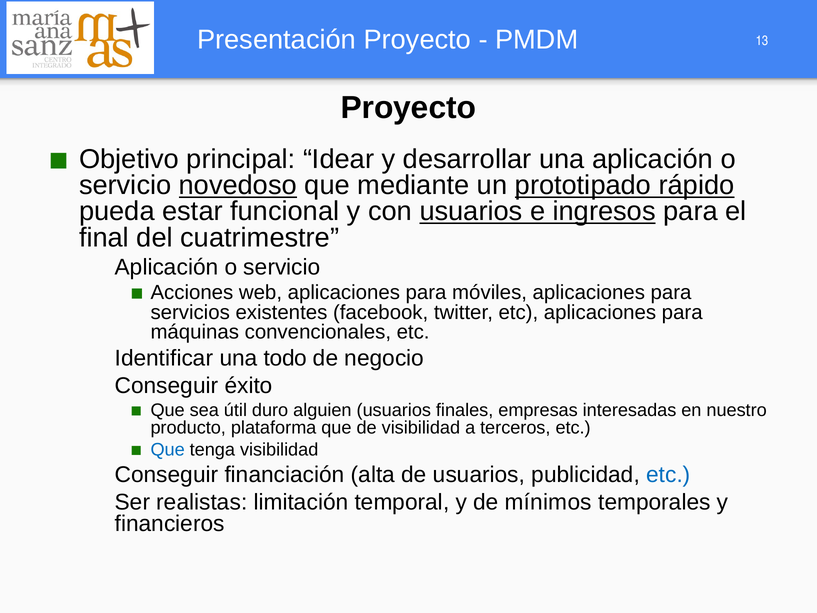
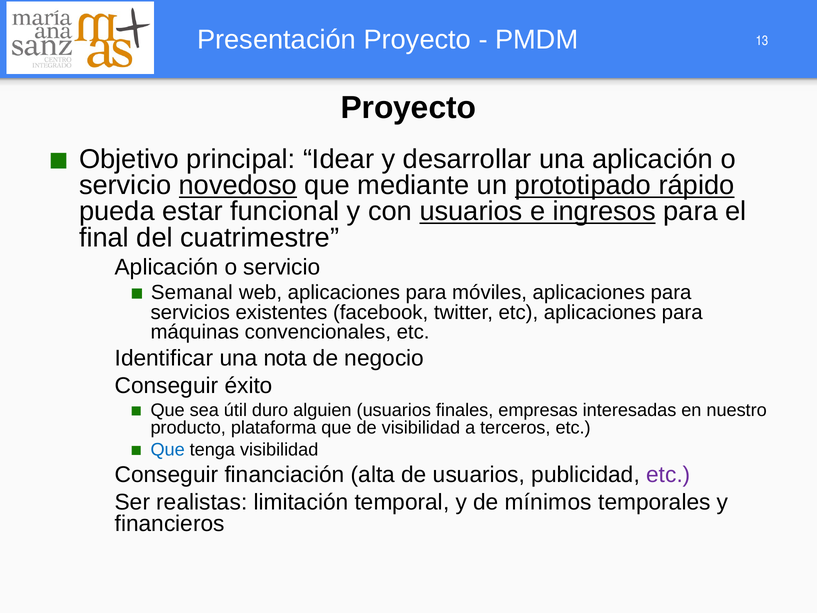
Acciones: Acciones -> Semanal (192, 293)
todo: todo -> nota (285, 358)
etc colour: blue -> purple (668, 474)
